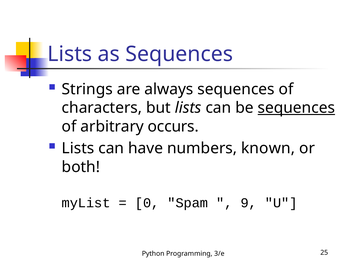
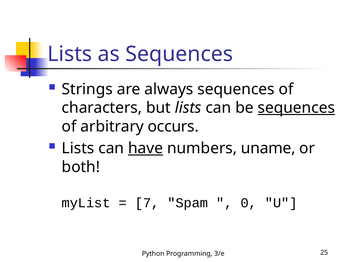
have underline: none -> present (146, 148)
known: known -> uname (268, 148)
0: 0 -> 7 (147, 203)
9: 9 -> 0 (249, 203)
